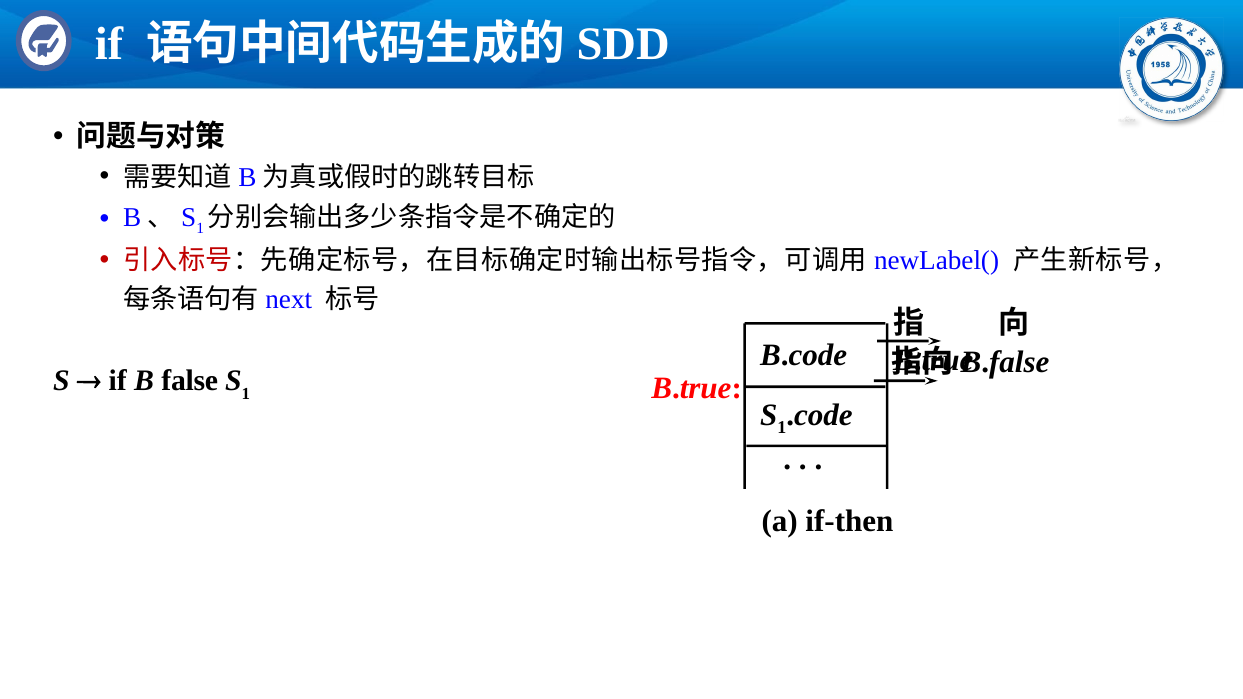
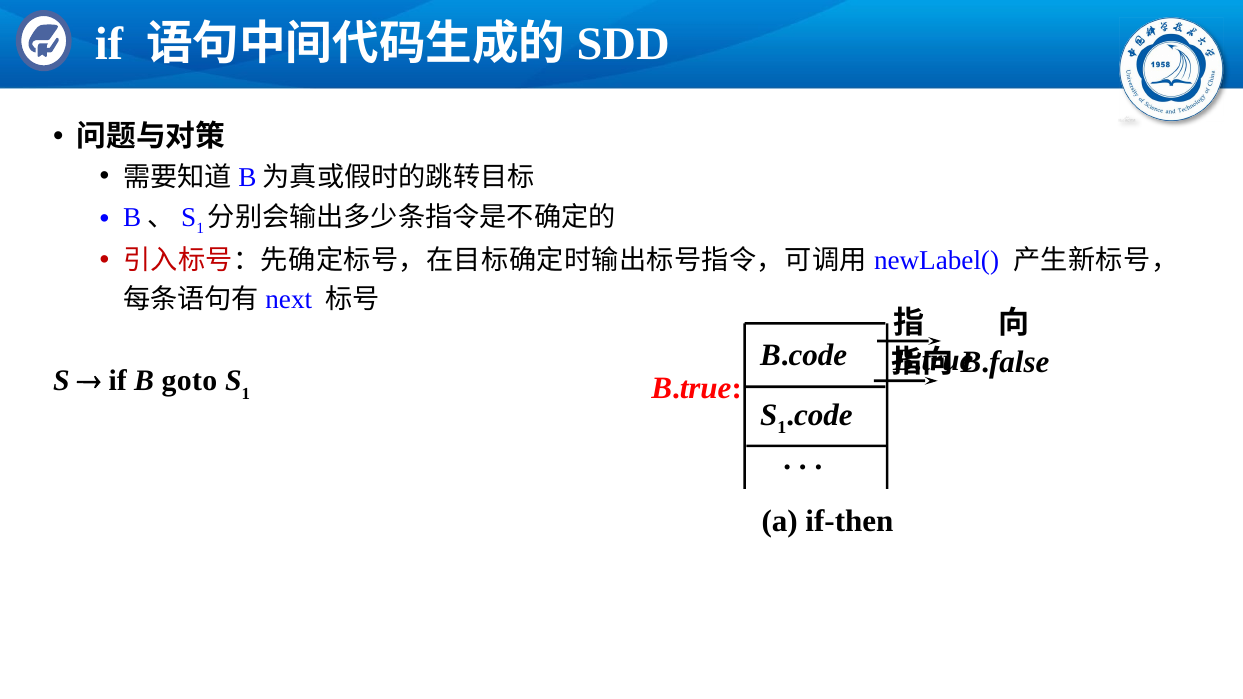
false: false -> goto (189, 381)
